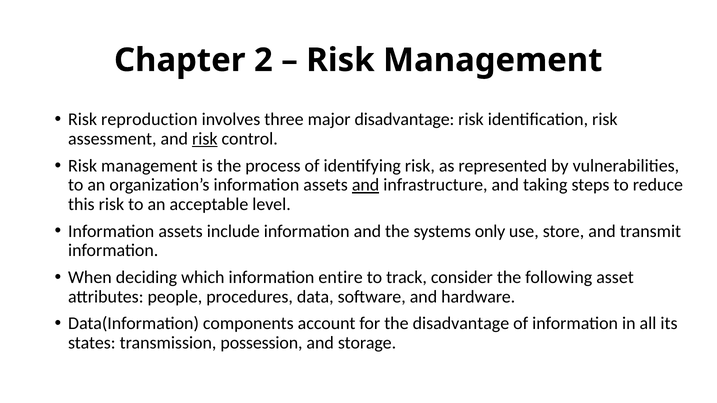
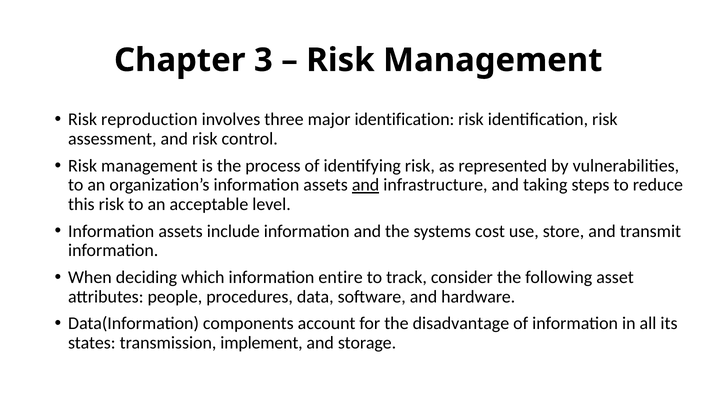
2: 2 -> 3 (263, 60)
major disadvantage: disadvantage -> identification (404, 120)
risk underline: present -> none (205, 139)
only: only -> cost (490, 231)
possession: possession -> implement (262, 343)
